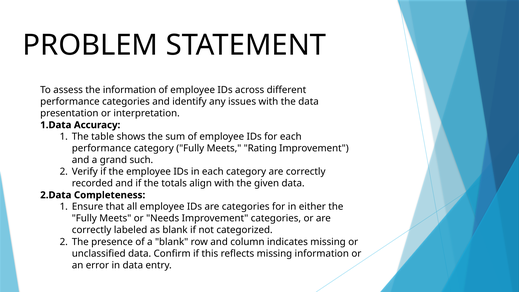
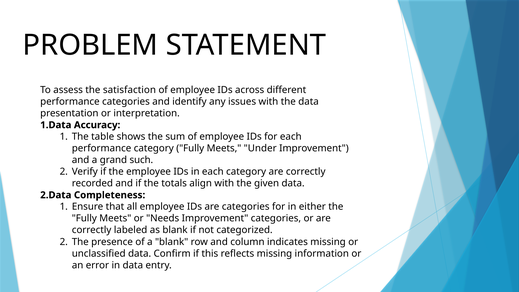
the information: information -> satisfaction (129, 90)
Rating: Rating -> Under (260, 148)
